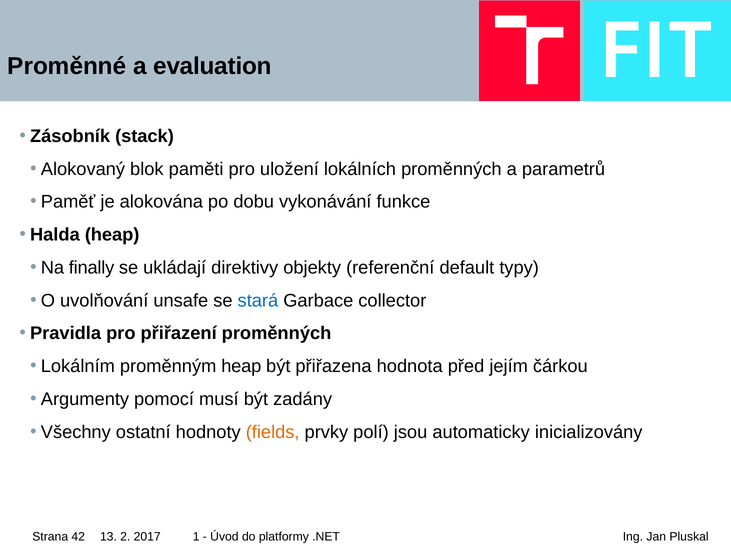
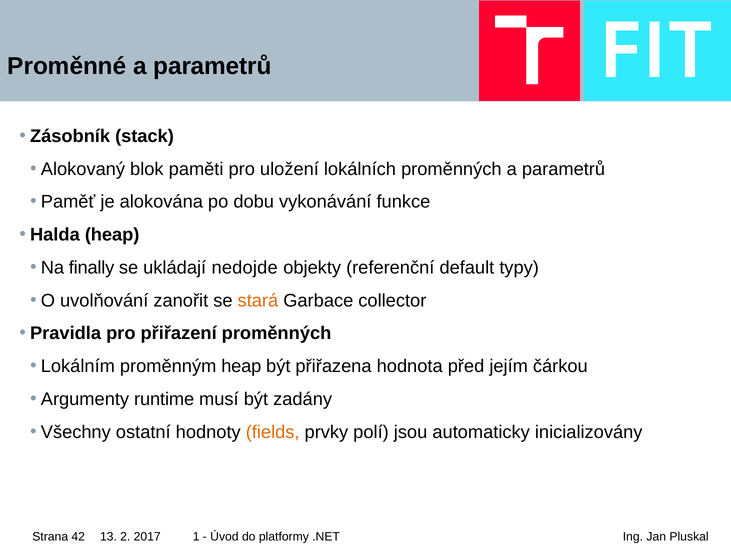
Proměnné a evaluation: evaluation -> parametrů (212, 66)
direktivy: direktivy -> nedojde (245, 268)
unsafe: unsafe -> zanořit (181, 301)
stará colour: blue -> orange (258, 301)
pomocí: pomocí -> runtime (164, 399)
